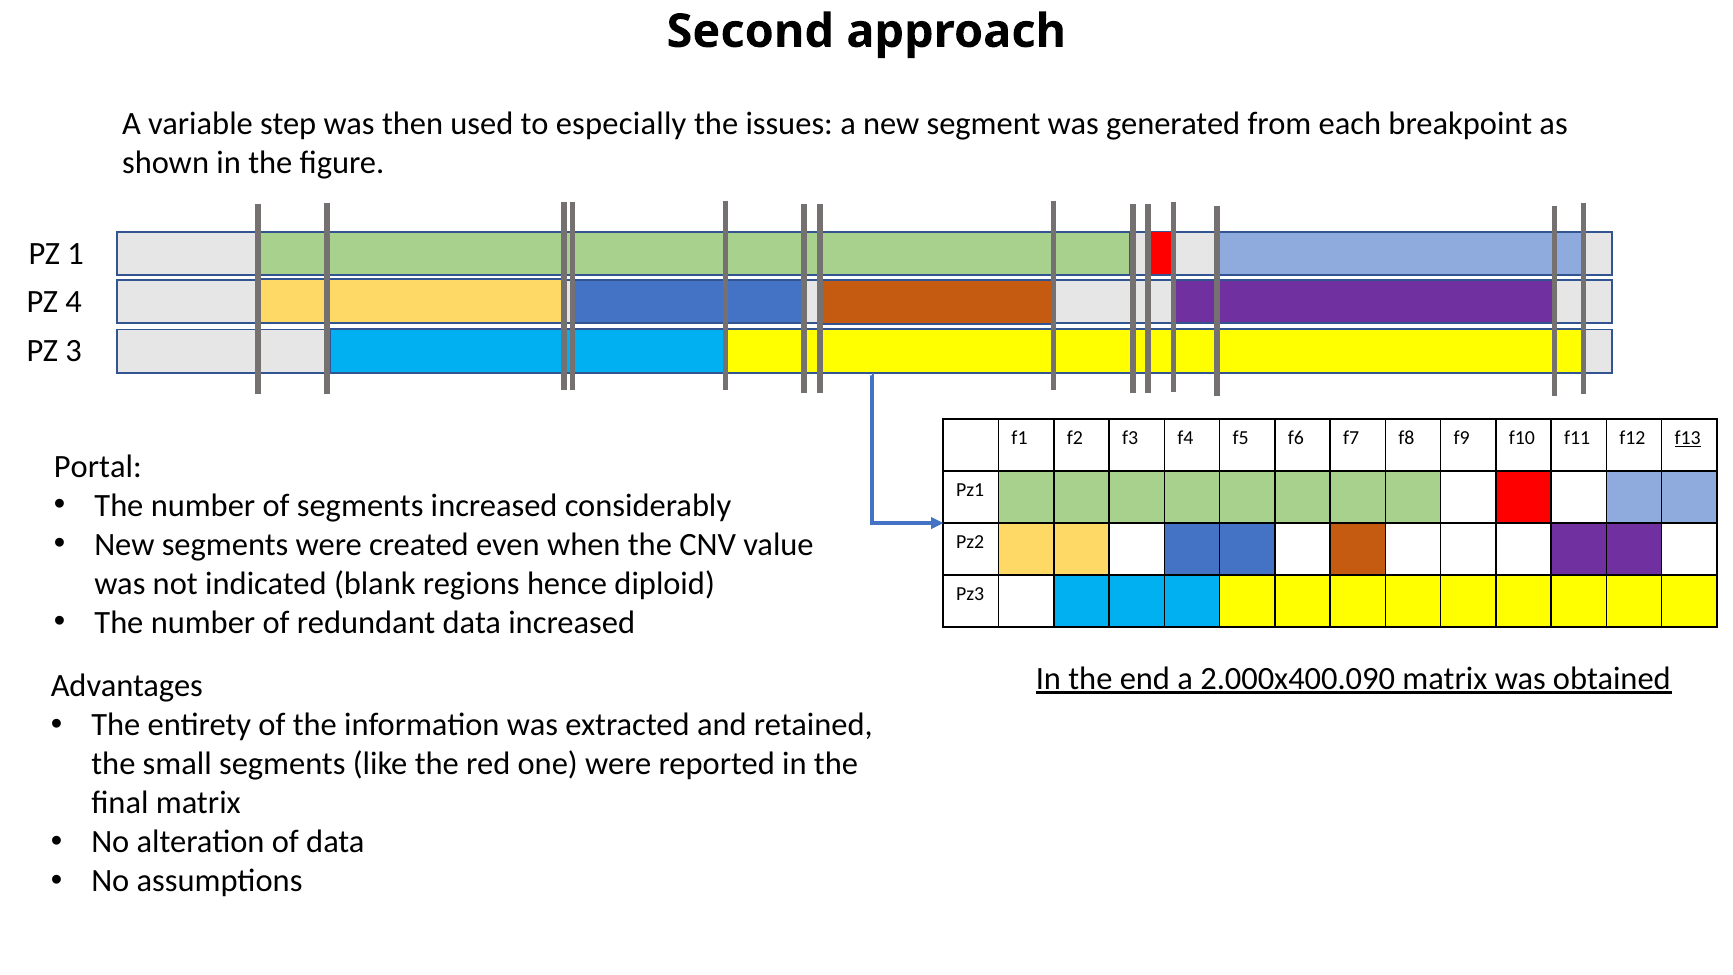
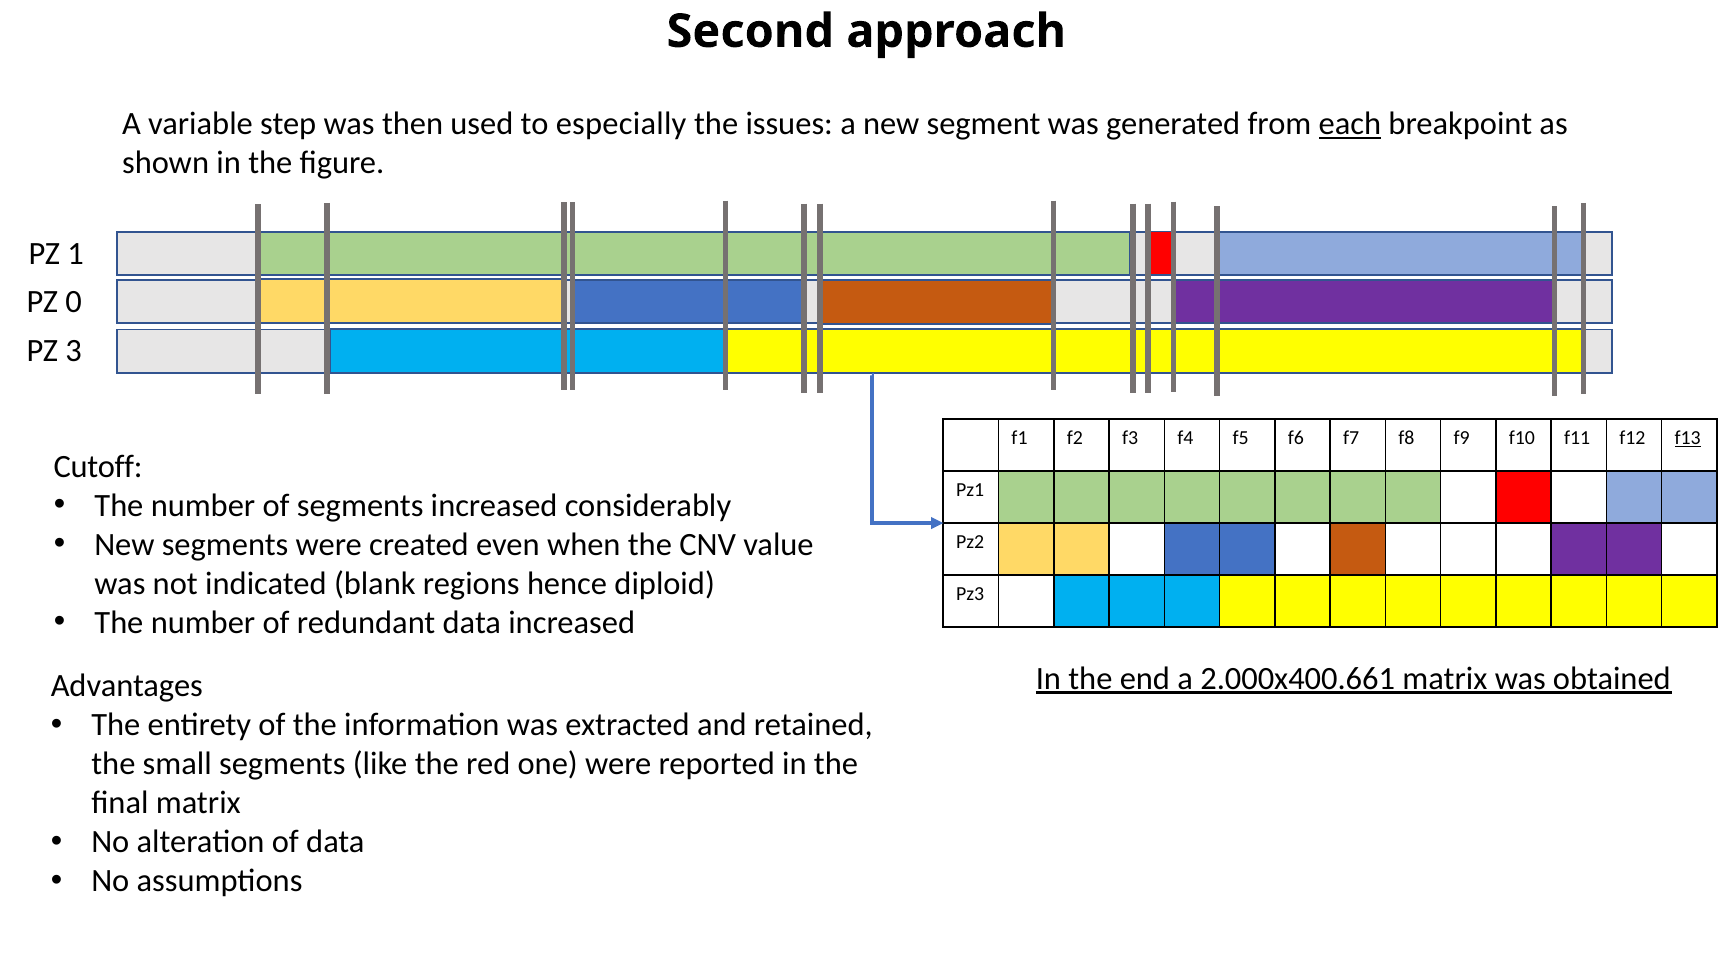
each underline: none -> present (1350, 124)
4: 4 -> 0 (74, 301)
Portal: Portal -> Cutoff (98, 467)
2.000x400.090: 2.000x400.090 -> 2.000x400.661 (1298, 678)
